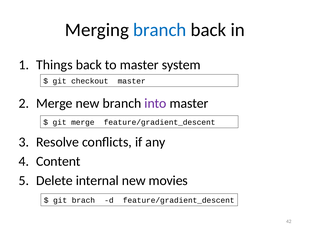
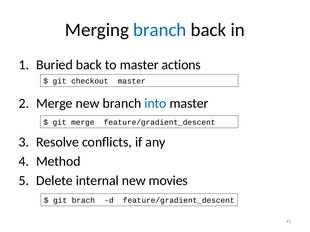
Things: Things -> Buried (54, 65)
system: system -> actions (181, 65)
into colour: purple -> blue (155, 104)
Content: Content -> Method (58, 162)
